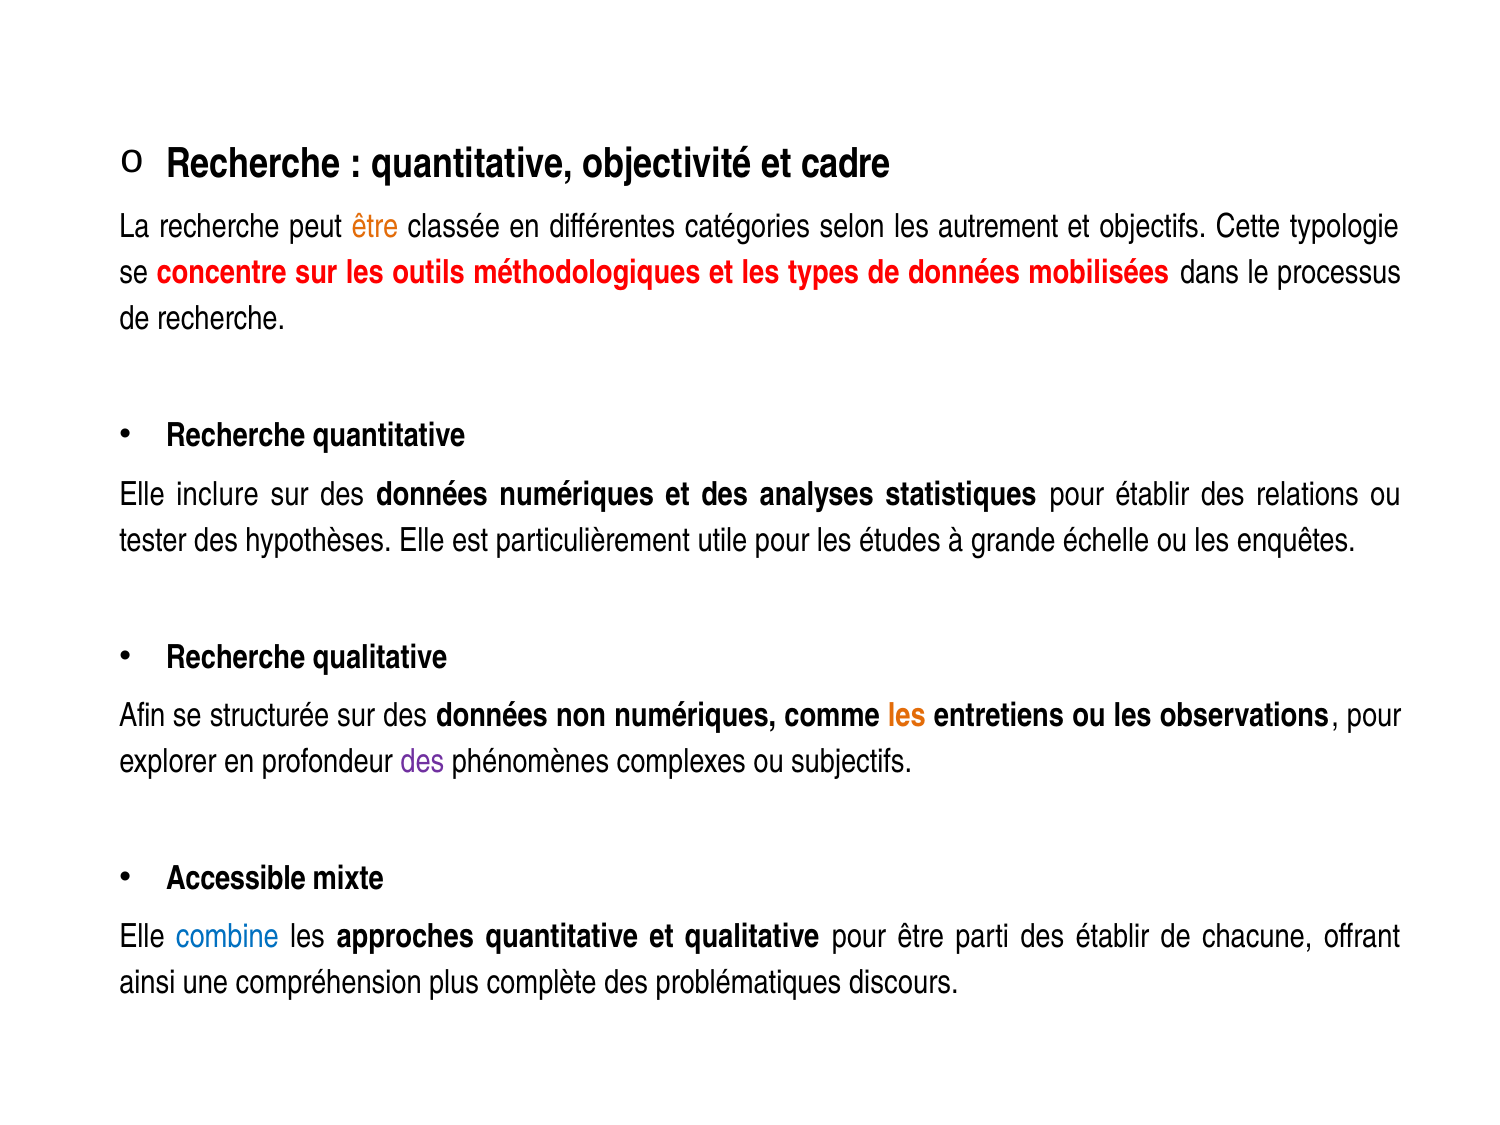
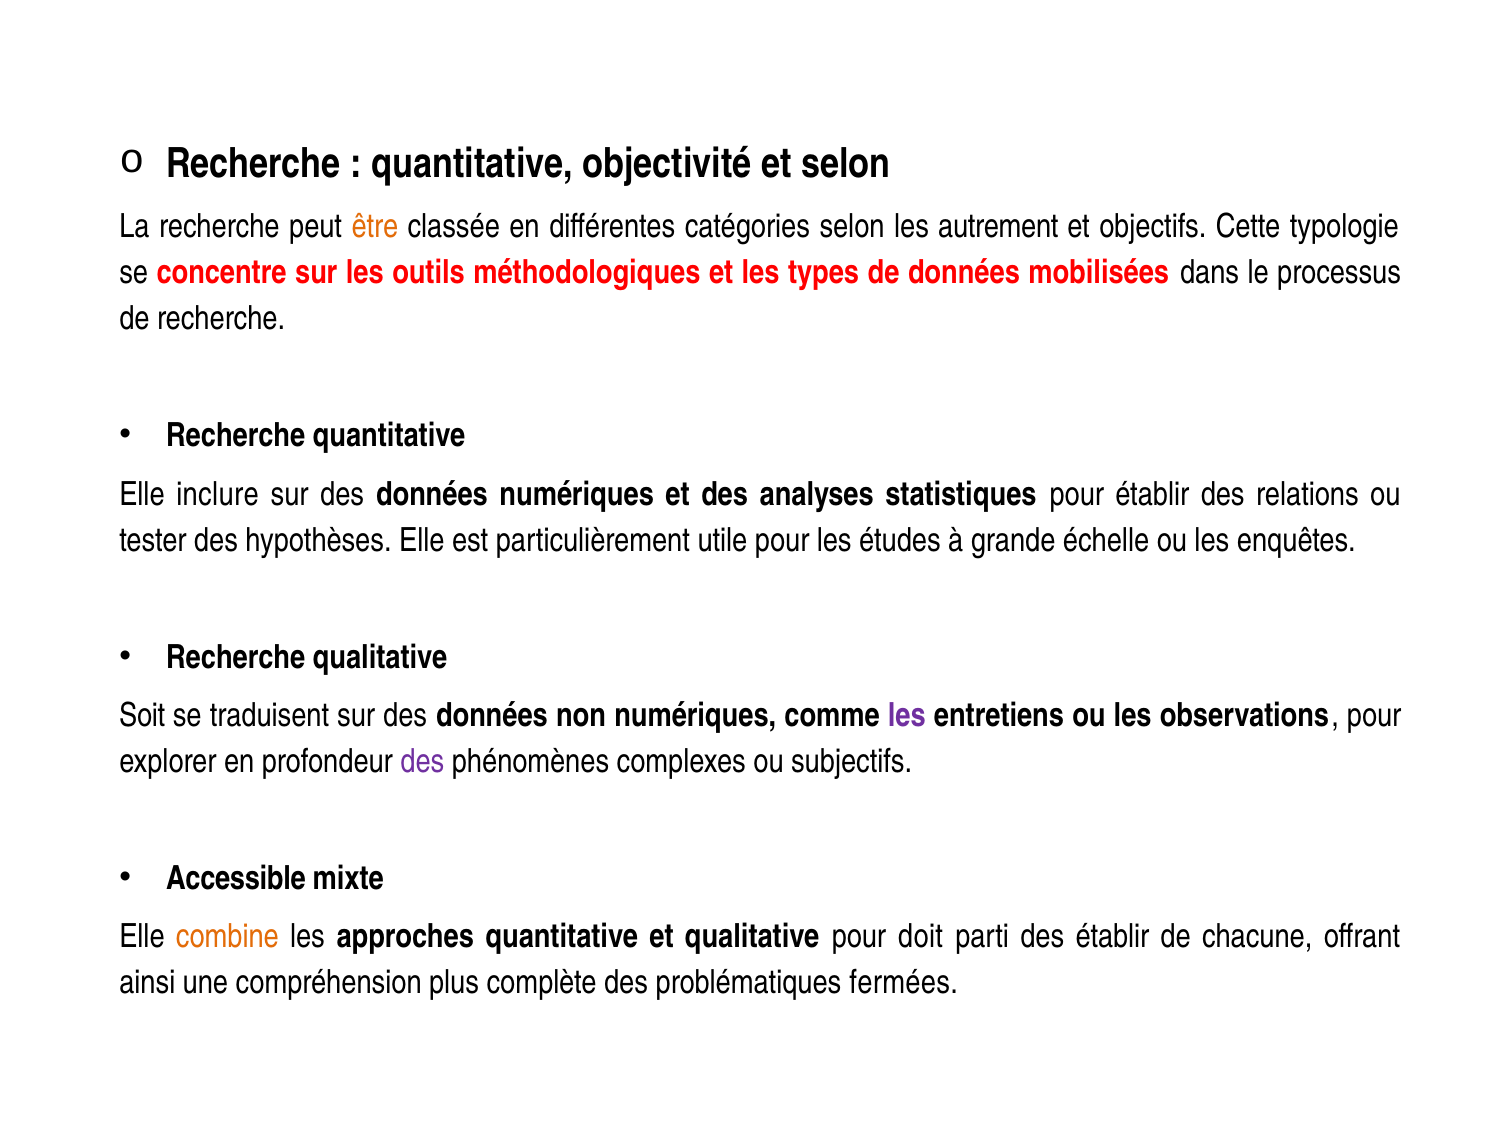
et cadre: cadre -> selon (846, 164)
Afin: Afin -> Soit (142, 716)
structurée: structurée -> traduisent (269, 716)
les colour: orange -> purple (907, 716)
combine colour: blue -> orange (227, 937)
pour être: être -> doit (921, 937)
discours: discours -> fermées (904, 983)
